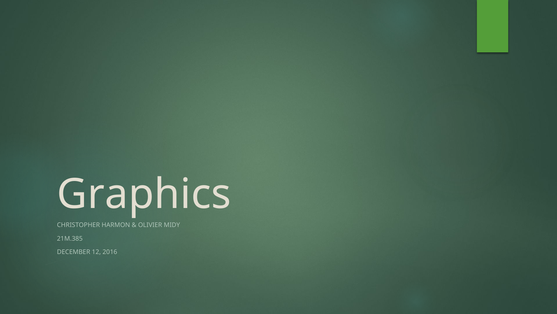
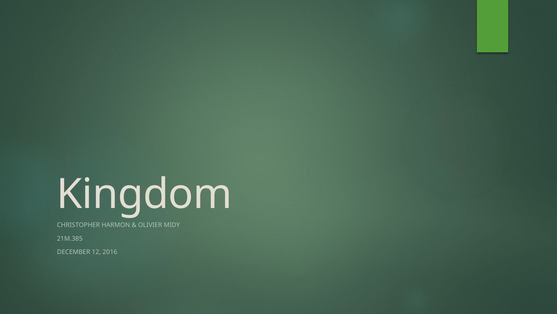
Graphics: Graphics -> Kingdom (144, 194)
